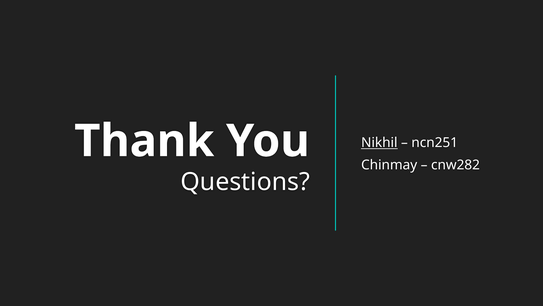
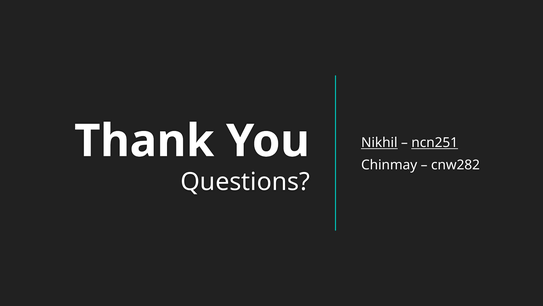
ncn251 underline: none -> present (435, 142)
